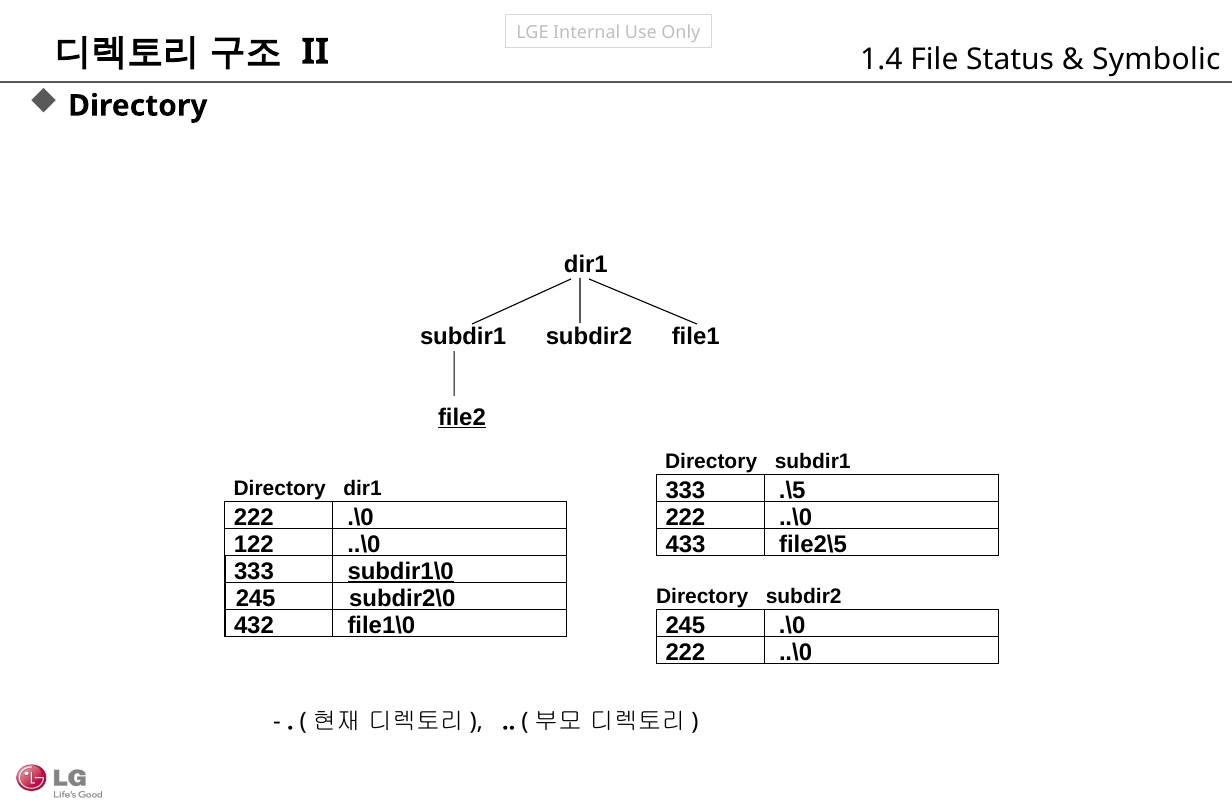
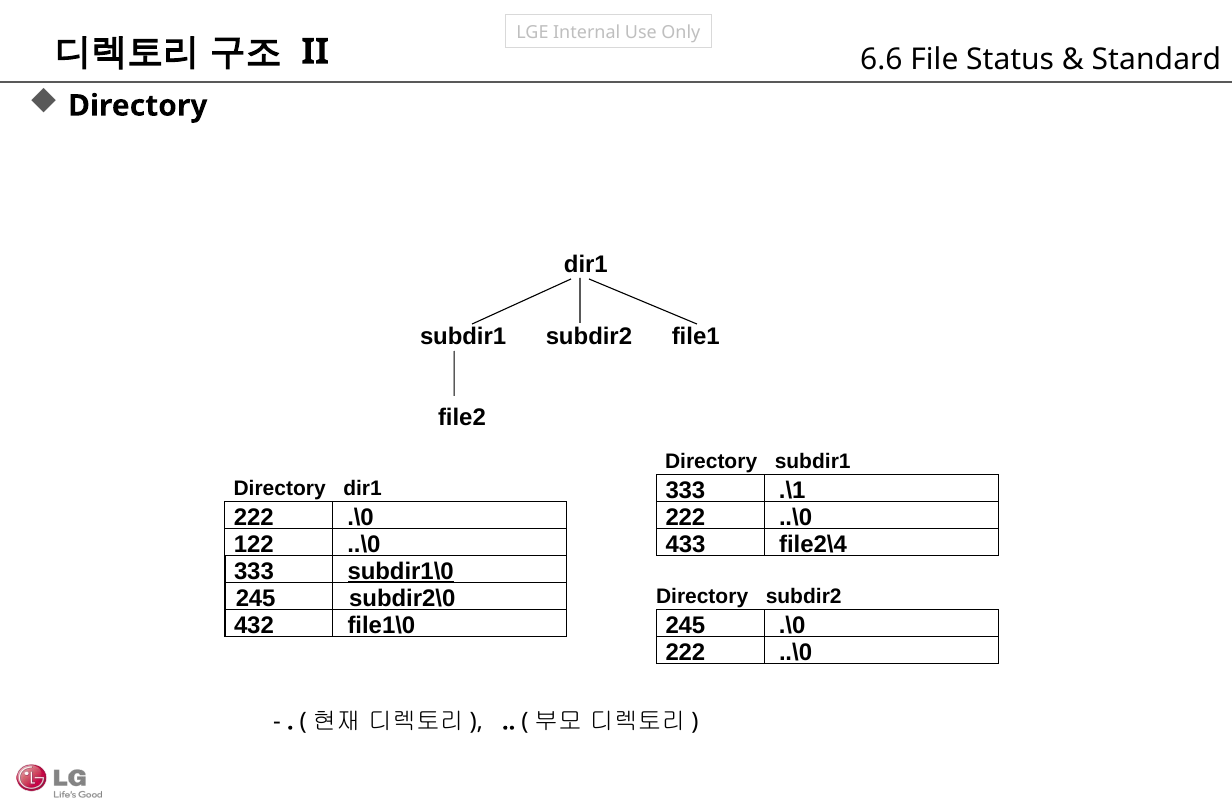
1.4: 1.4 -> 6.6 (881, 59)
Symbolic: Symbolic -> Standard (1156, 59)
file2 underline: present -> none (462, 417)
.\5: .\5 -> .\1 (792, 490)
file2\5: file2\5 -> file2\4 (813, 544)
